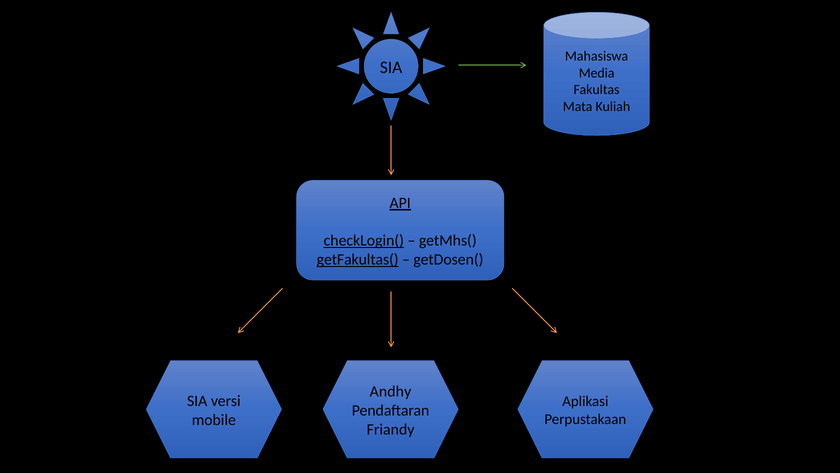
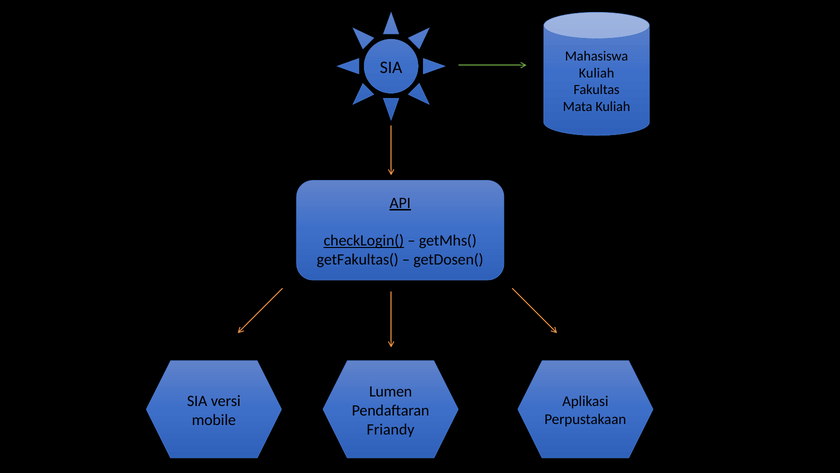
Media: Media -> Kuliah (597, 73)
getFakultas( underline: present -> none (358, 259)
Andhy: Andhy -> Lumen (391, 391)
